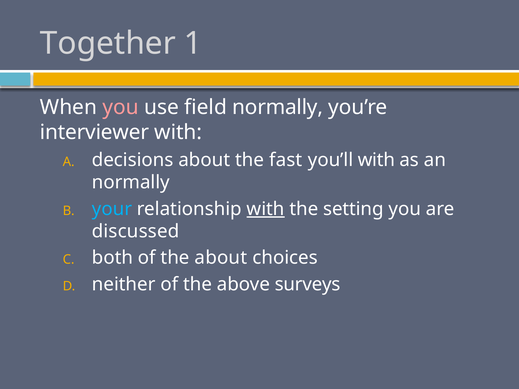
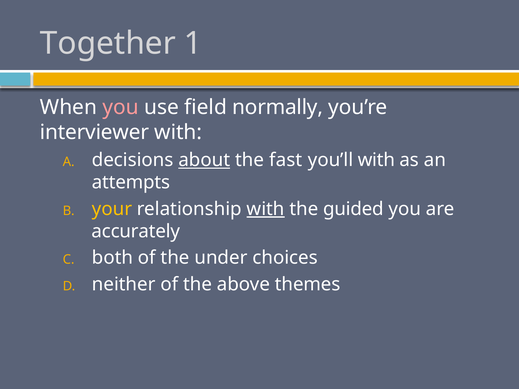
about underline: none -> present (204, 160)
normally: normally -> attempts (131, 183)
your colour: light blue -> yellow (112, 209)
setting: setting -> guided (353, 209)
discussed: discussed -> accurately (136, 232)
the about: about -> under (221, 258)
surveys: surveys -> themes (308, 284)
